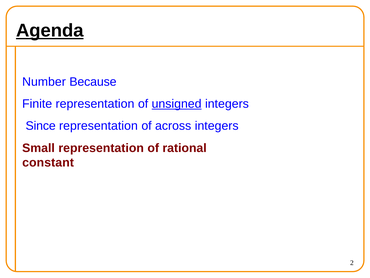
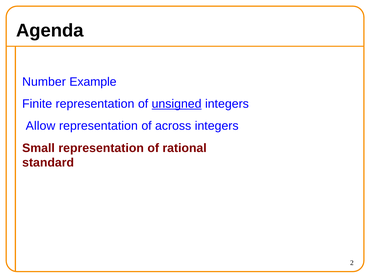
Agenda underline: present -> none (50, 31)
Because: Because -> Example (93, 82)
Since: Since -> Allow (41, 126)
constant: constant -> standard (48, 163)
